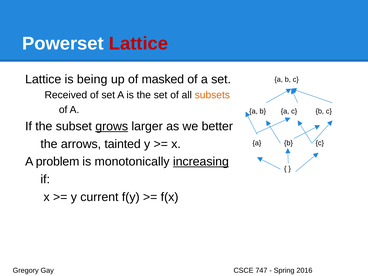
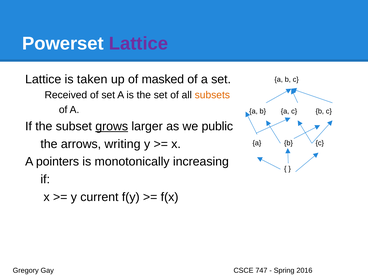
Lattice colour: red -> purple (139, 44)
being: being -> taken (92, 79)
better: better -> public (217, 126)
tainted: tainted -> writing (122, 144)
problem: problem -> pointers (58, 162)
increasing underline: present -> none (201, 162)
